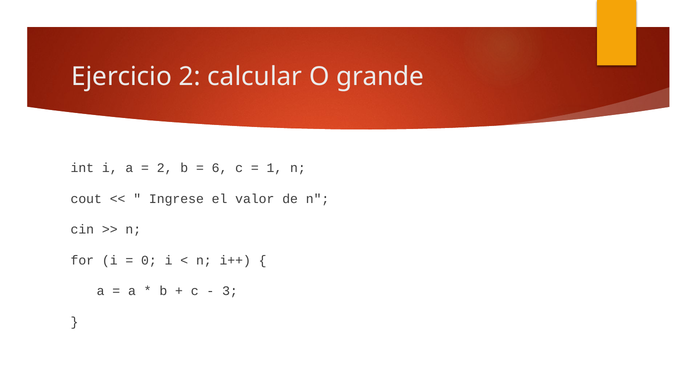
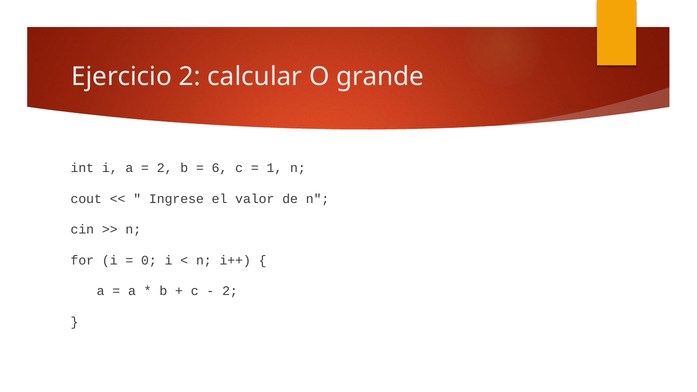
3: 3 -> 2 (230, 291)
